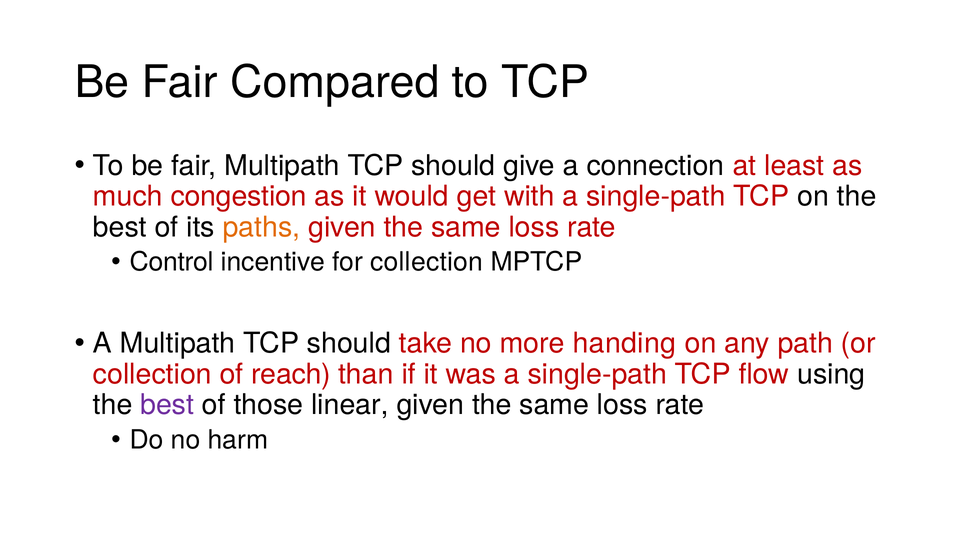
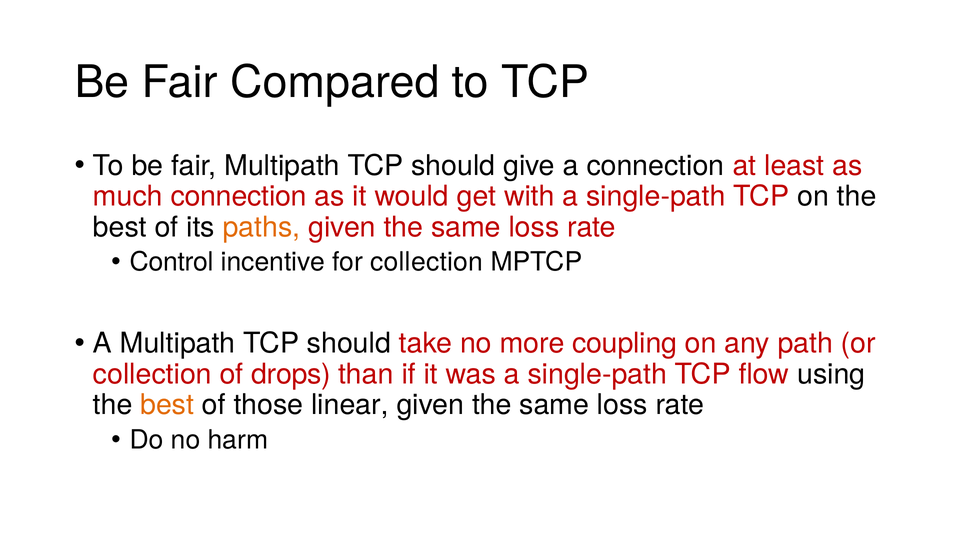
much congestion: congestion -> connection (239, 196)
handing: handing -> coupling (625, 343)
reach: reach -> drops (291, 374)
best colour: purple -> orange (167, 405)
